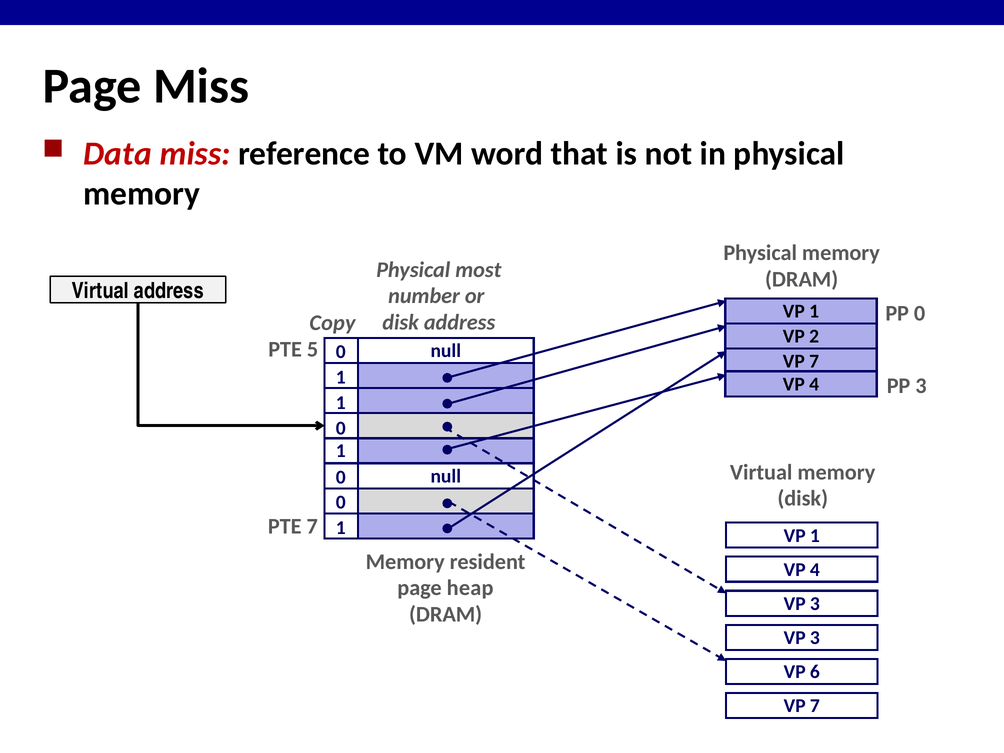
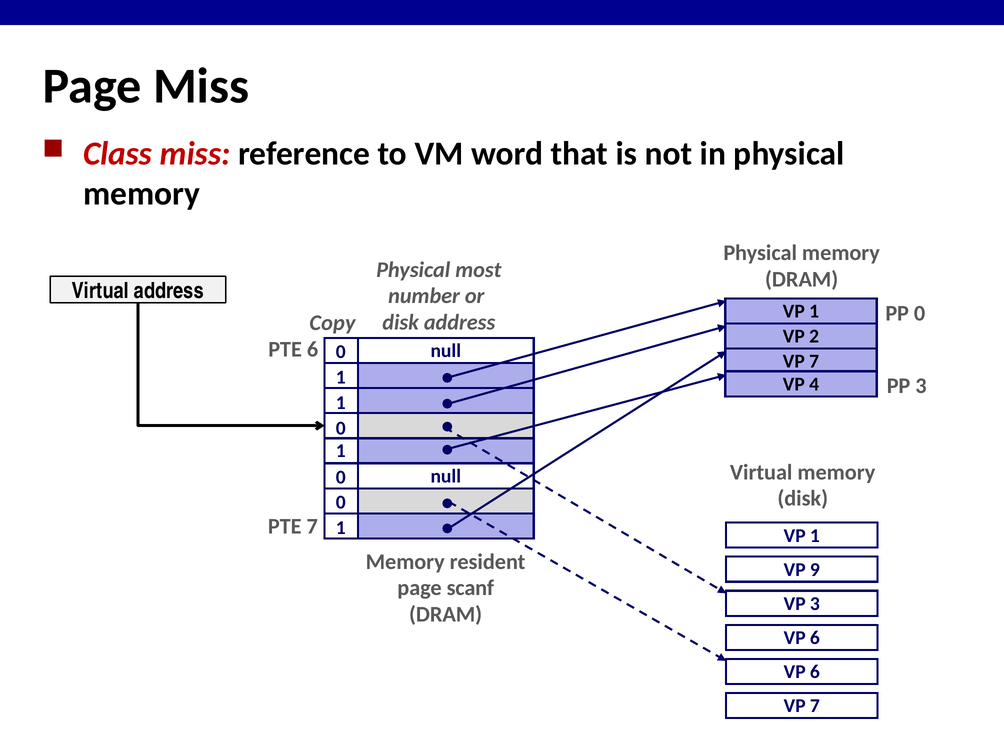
Data: Data -> Class (118, 153)
PTE 5: 5 -> 6 (313, 350)
4: 4 -> 9 (815, 570)
heap: heap -> scanf (470, 588)
3: 3 -> 6 (815, 638)
